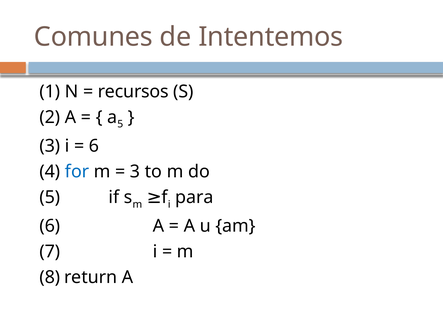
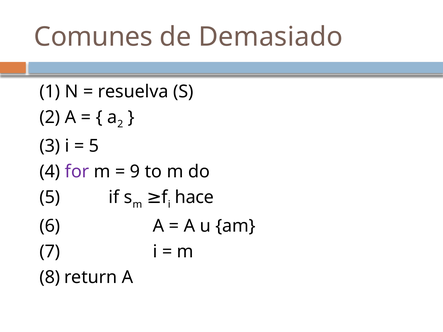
Intentemos: Intentemos -> Demasiado (271, 37)
recursos: recursos -> resuelva (133, 92)
a 5: 5 -> 2 (120, 124)
6: 6 -> 5 (94, 146)
for colour: blue -> purple (77, 172)
3: 3 -> 9 (135, 172)
para: para -> hace (194, 197)
